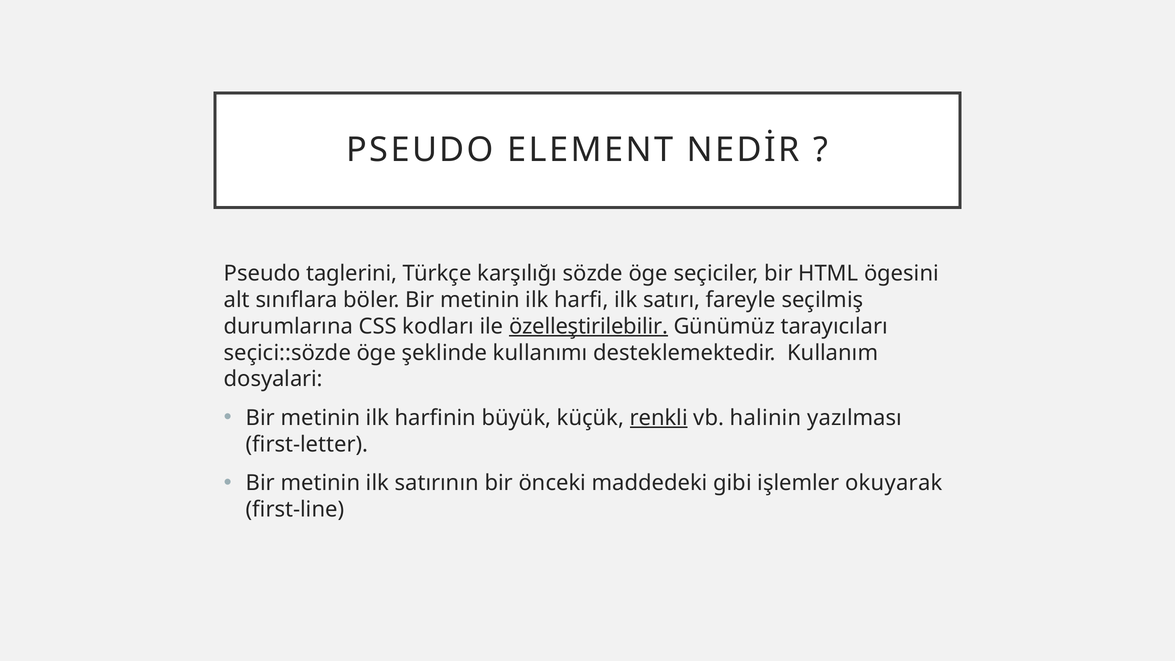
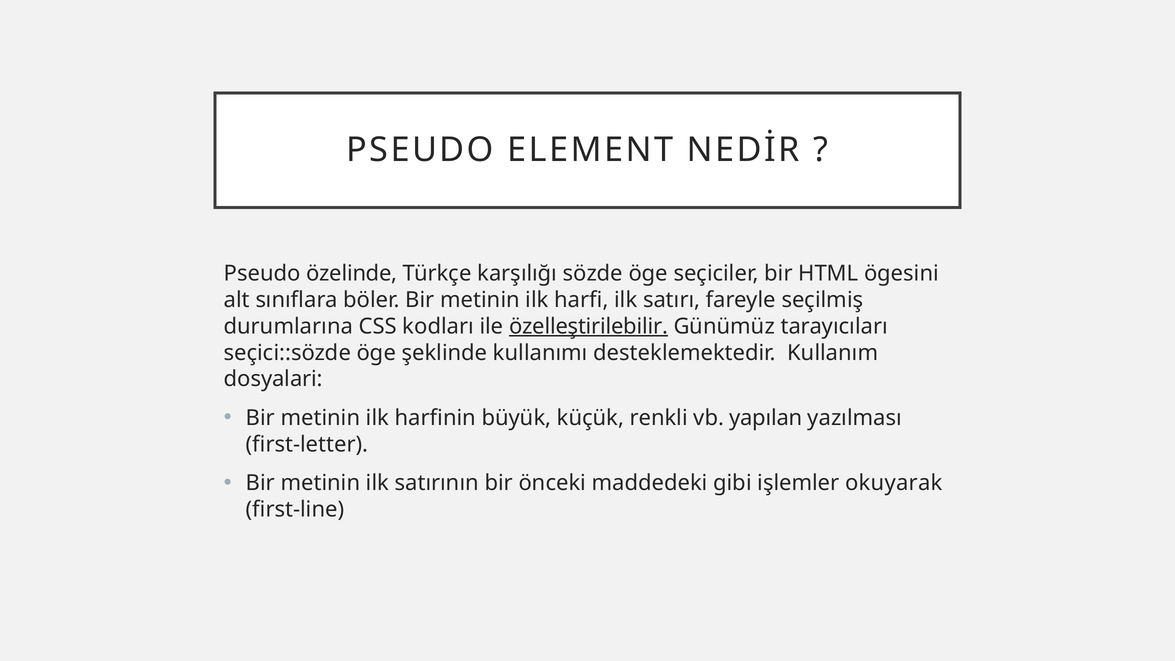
taglerini: taglerini -> özelinde (352, 273)
renkli underline: present -> none (659, 418)
halinin: halinin -> yapılan (766, 418)
